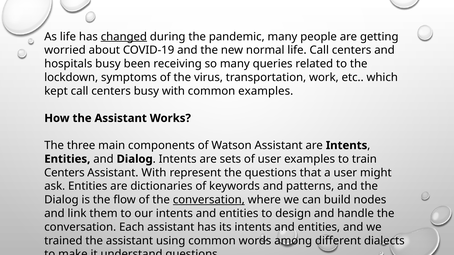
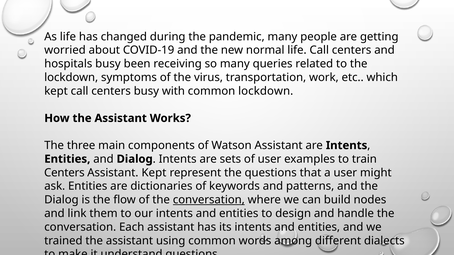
changed underline: present -> none (124, 37)
common examples: examples -> lockdown (266, 91)
Assistant With: With -> Kept (154, 173)
